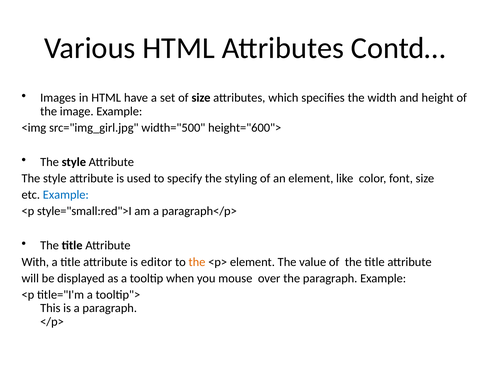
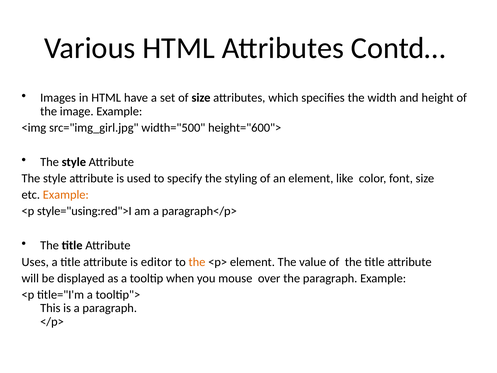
Example colour: blue -> orange (66, 195)
style="small:red">I: style="small:red">I -> style="using:red">I (84, 211)
With: With -> Uses (35, 262)
